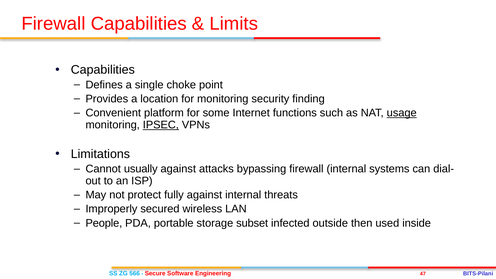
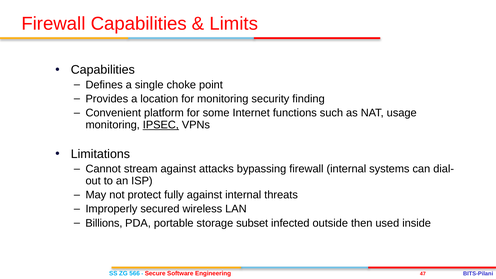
usage underline: present -> none (402, 113)
usually: usually -> stream (141, 169)
People: People -> Billions (104, 223)
